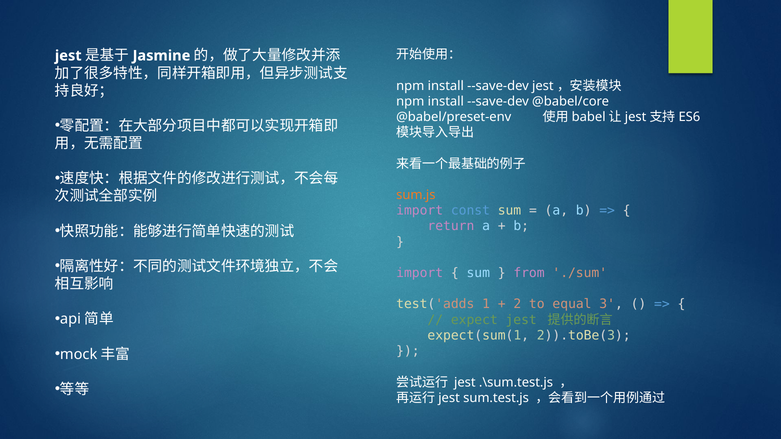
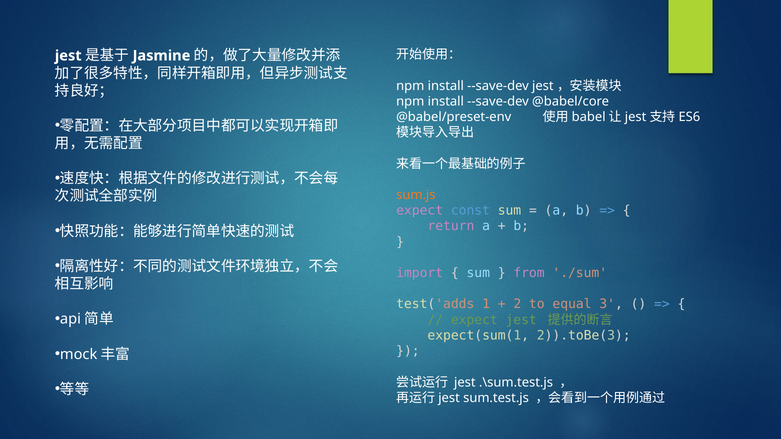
import: import -> expect (420, 211)
